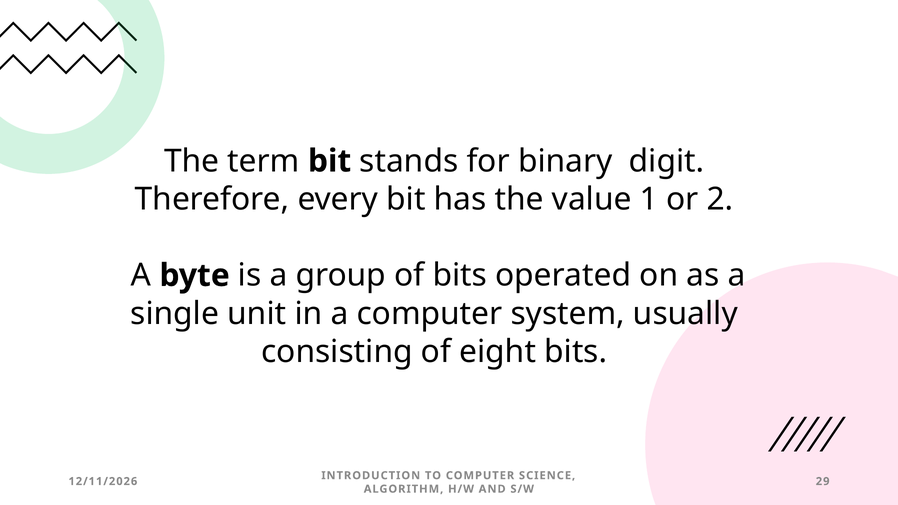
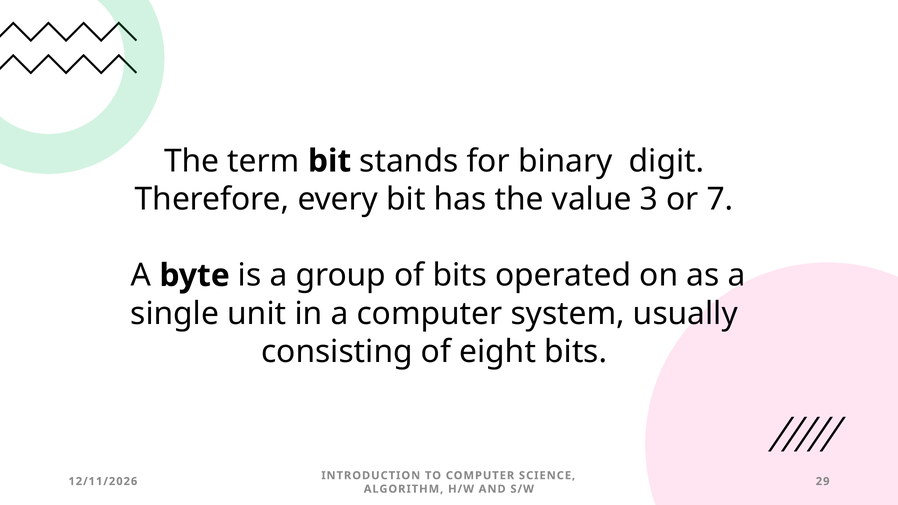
1: 1 -> 3 (649, 199)
2: 2 -> 7 (720, 199)
